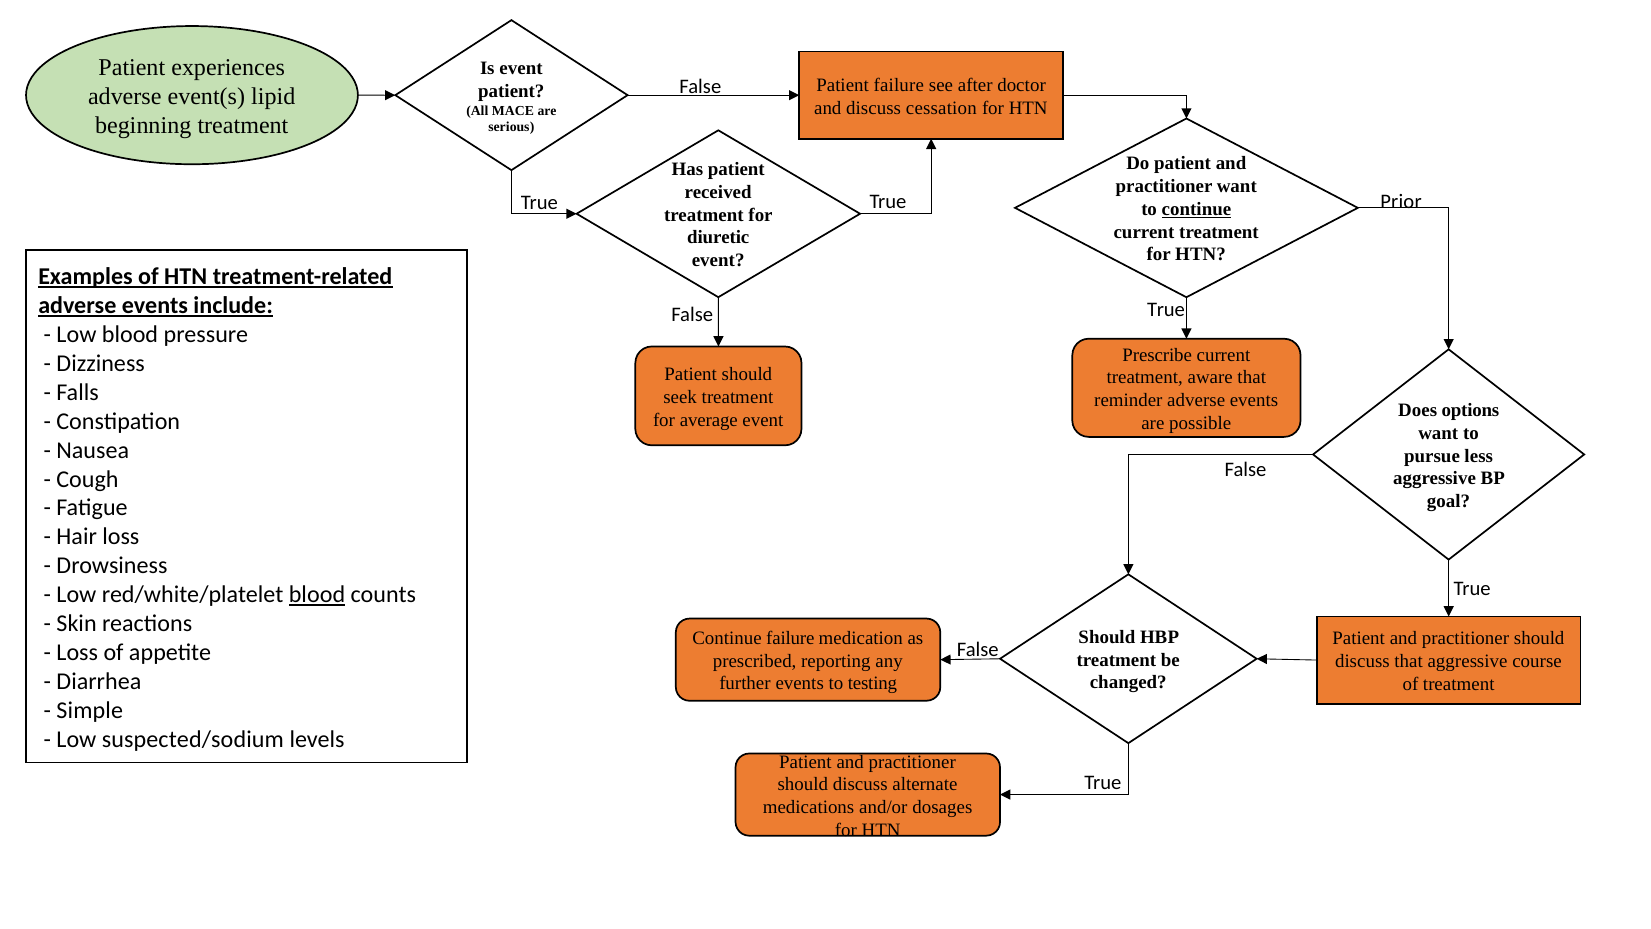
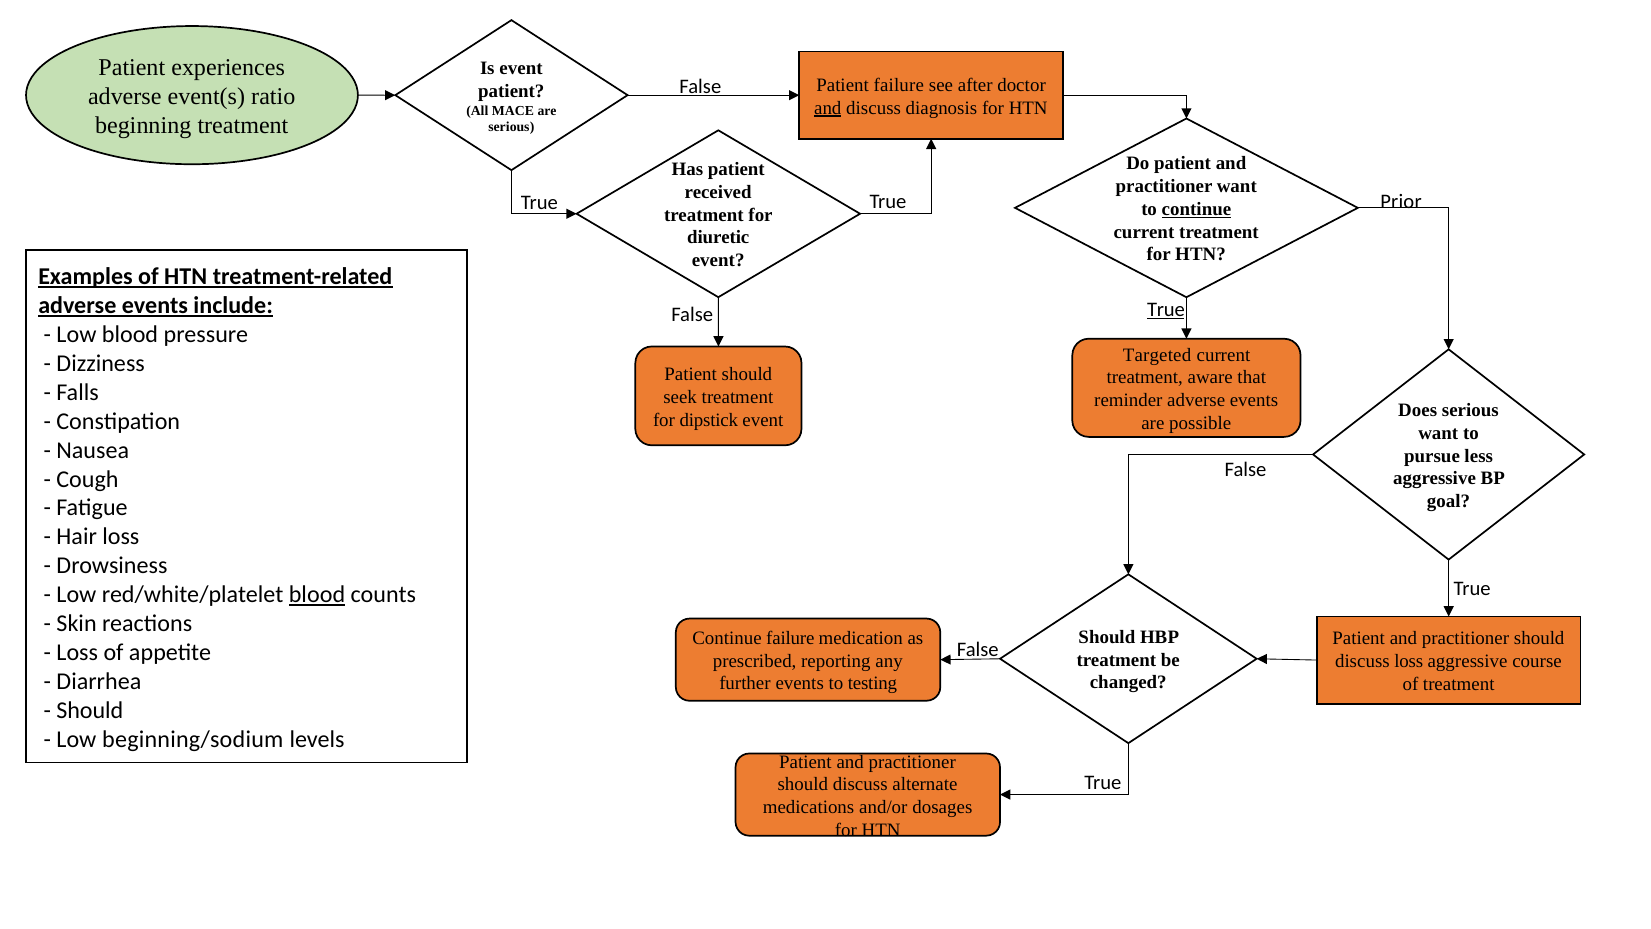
lipid: lipid -> ratio (273, 97)
and underline: none -> present (828, 108)
cessation: cessation -> diagnosis (941, 108)
True underline: none -> present (1166, 310)
Prescribe: Prescribe -> Targeted (1157, 355)
Does options: options -> serious (1470, 410)
average: average -> dipstick (709, 420)
discuss that: that -> loss (1409, 661)
Simple: Simple -> Should (90, 710)
suspected/sodium: suspected/sodium -> beginning/sodium (193, 739)
